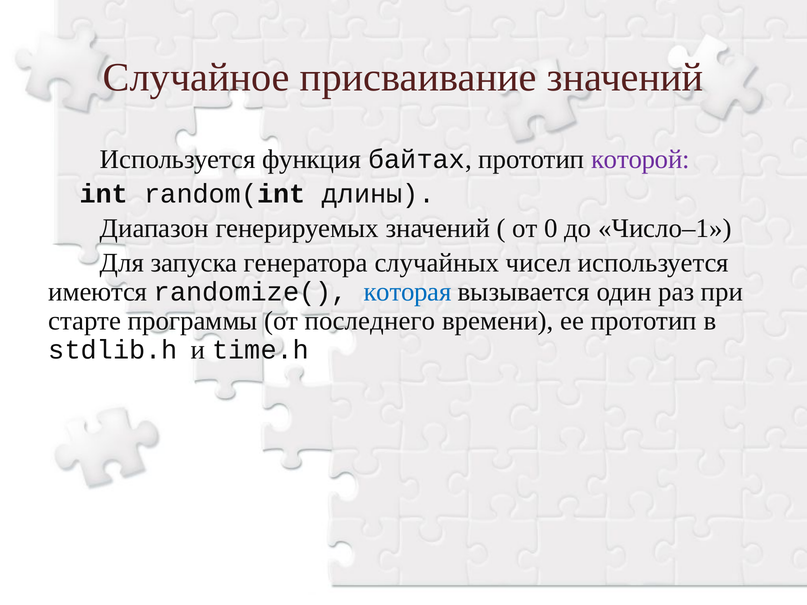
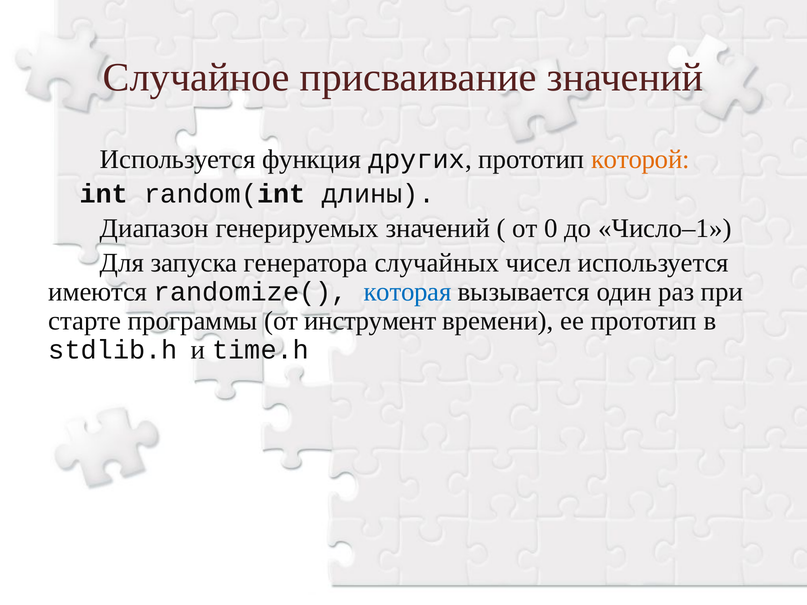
байтах: байтах -> других (417, 160)
которой colour: purple -> orange (640, 160)
последнего: последнего -> инструмент (370, 321)
